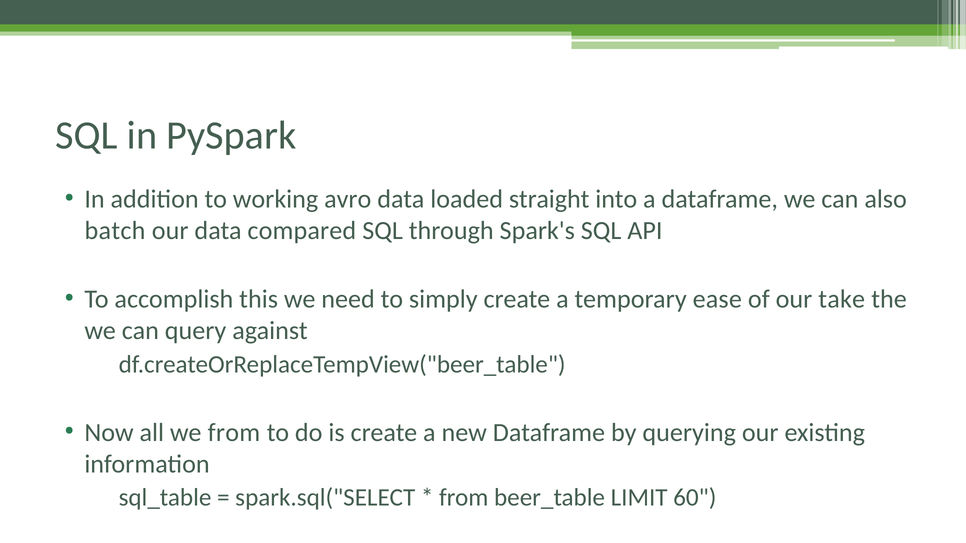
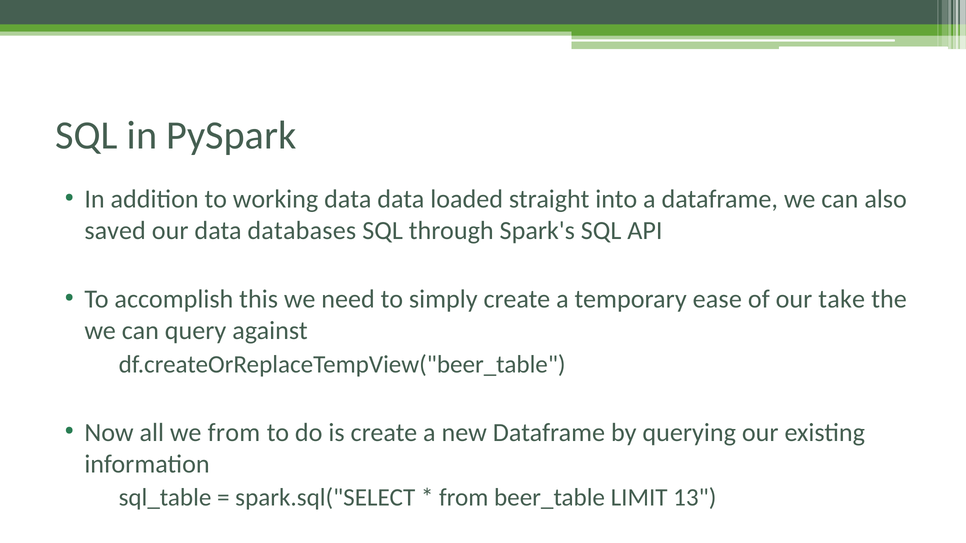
working avro: avro -> data (348, 199)
batch: batch -> saved (115, 231)
compared: compared -> databases (302, 231)
60: 60 -> 13 (695, 498)
